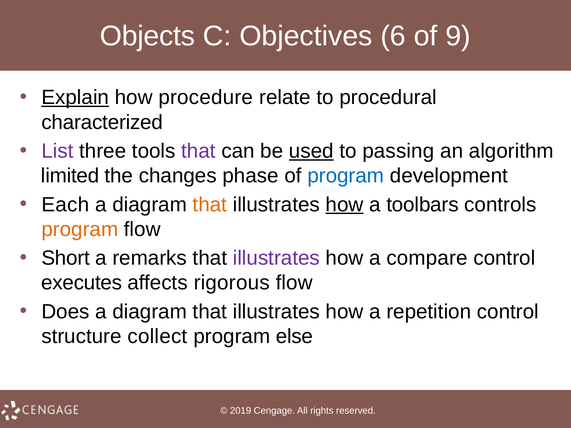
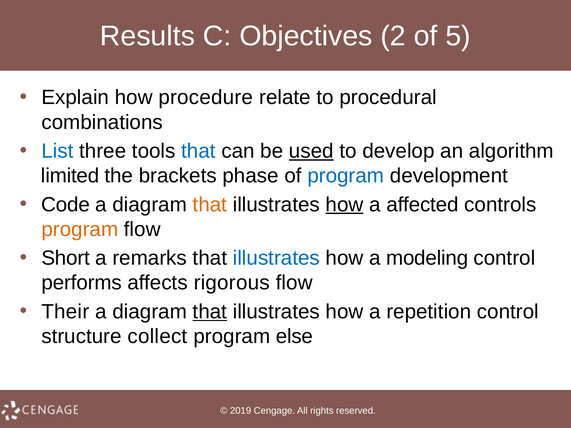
Objects: Objects -> Results (147, 36)
6: 6 -> 2 (393, 36)
9: 9 -> 5 (458, 36)
Explain underline: present -> none (75, 98)
characterized: characterized -> combinations (102, 122)
List colour: purple -> blue (57, 151)
that colour: purple -> blue (198, 151)
passing: passing -> develop (398, 151)
changes: changes -> brackets (178, 176)
Each: Each -> Code (66, 205)
toolbars: toolbars -> affected (423, 205)
illustrates colour: purple -> blue (276, 258)
compare: compare -> modeling (427, 258)
executes: executes -> performs (82, 283)
Does: Does -> Their (65, 312)
that underline: none -> present (210, 312)
